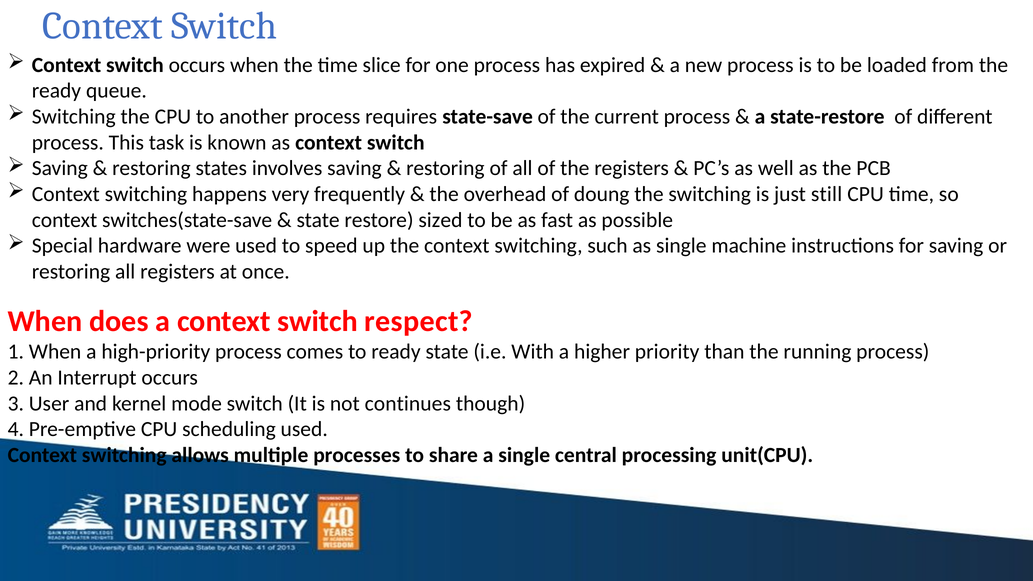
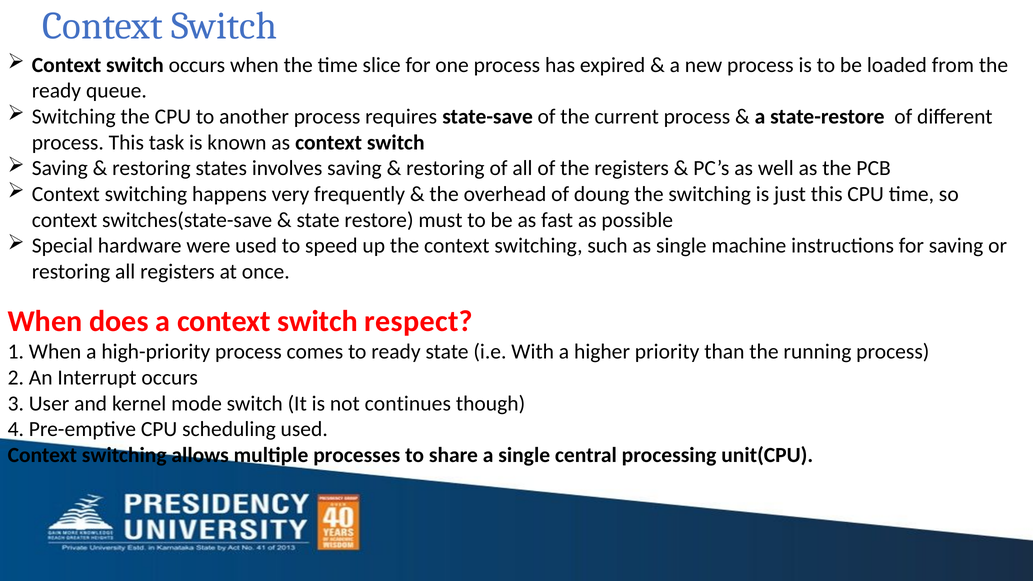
just still: still -> this (827, 194)
sized: sized -> must (440, 220)
